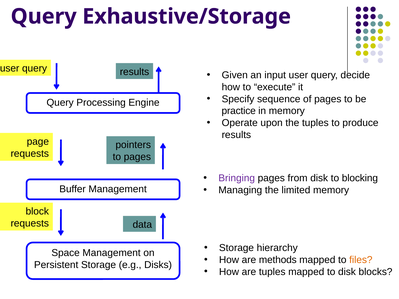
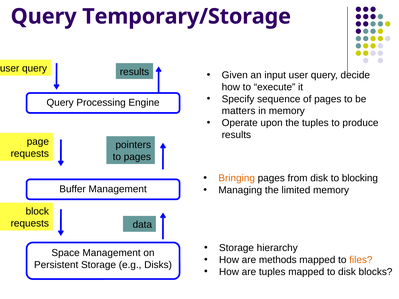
Exhaustive/Storage: Exhaustive/Storage -> Temporary/Storage (187, 16)
practice: practice -> matters (239, 111)
Bringing colour: purple -> orange (237, 178)
